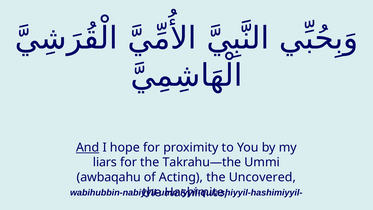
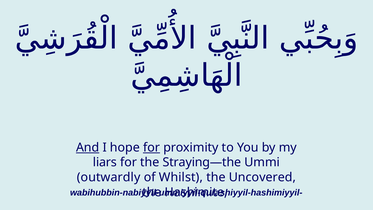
for underline: none -> present (152, 147)
Takrahu—the: Takrahu—the -> Straying—the (202, 162)
awbaqahu: awbaqahu -> outwardly (109, 177)
Acting: Acting -> Whilst (181, 177)
